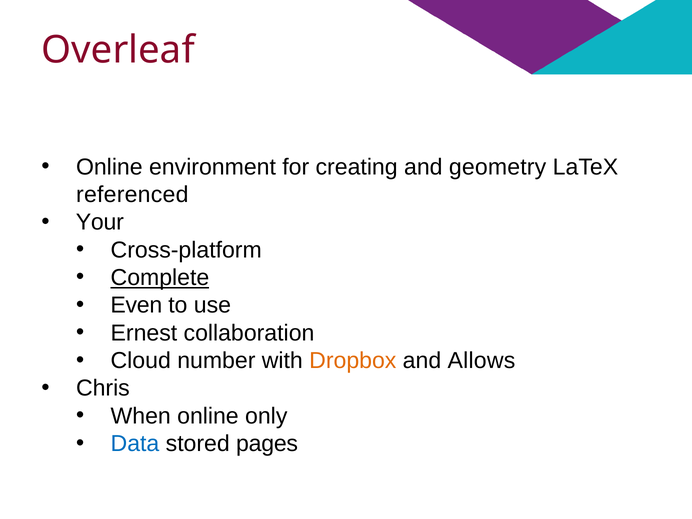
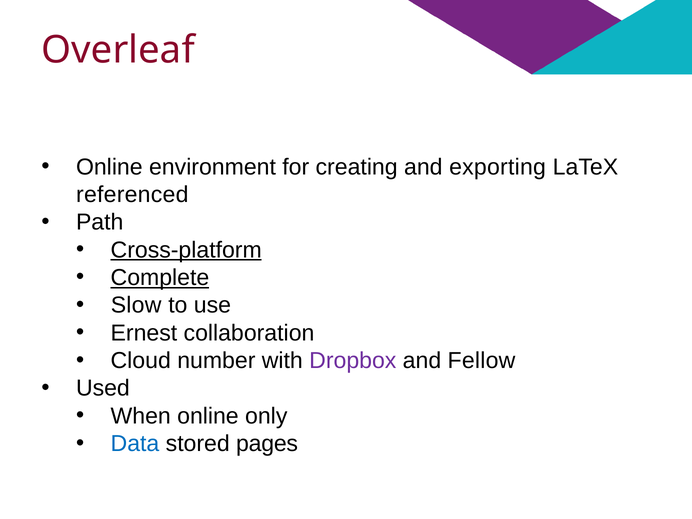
geometry: geometry -> exporting (498, 167)
Your: Your -> Path (100, 222)
Cross-platform underline: none -> present (186, 250)
Even: Even -> Slow (136, 305)
Dropbox colour: orange -> purple (353, 361)
Allows: Allows -> Fellow (481, 361)
Chris: Chris -> Used (103, 388)
